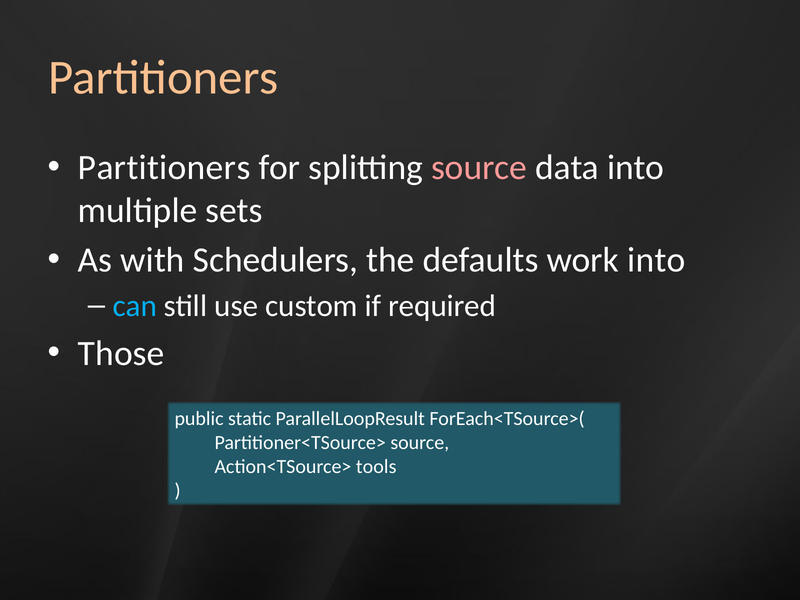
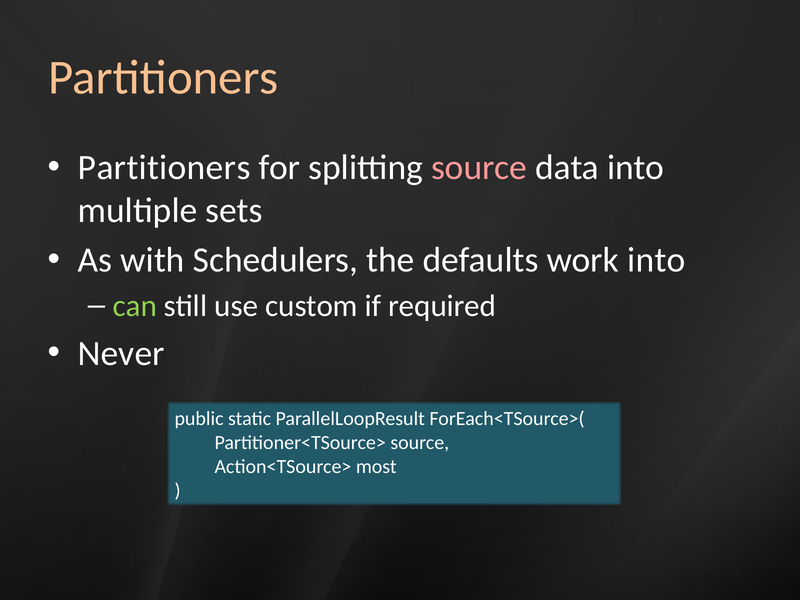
can colour: light blue -> light green (135, 306)
Those: Those -> Never (121, 354)
tools: tools -> most (376, 467)
